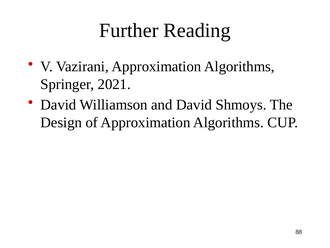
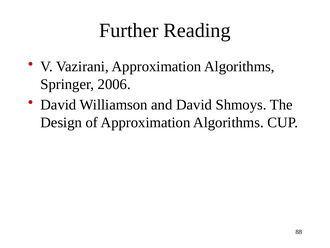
2021: 2021 -> 2006 (114, 84)
